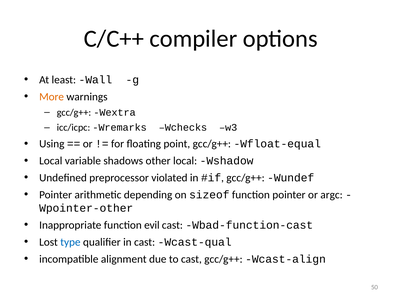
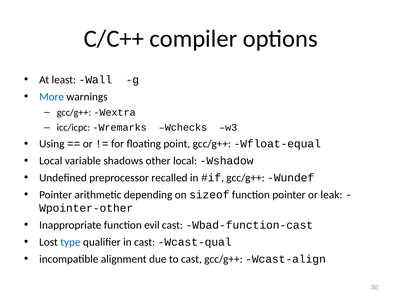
More colour: orange -> blue (52, 97)
violated: violated -> recalled (169, 178)
argc: argc -> leak (332, 195)
